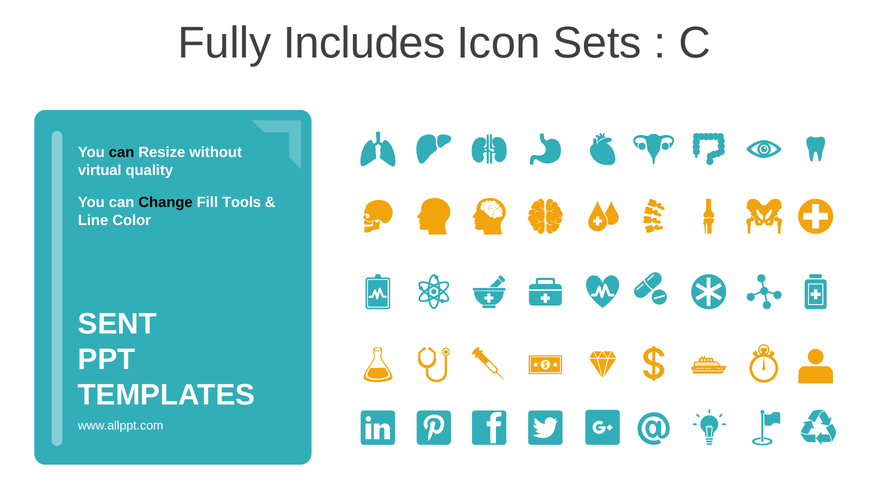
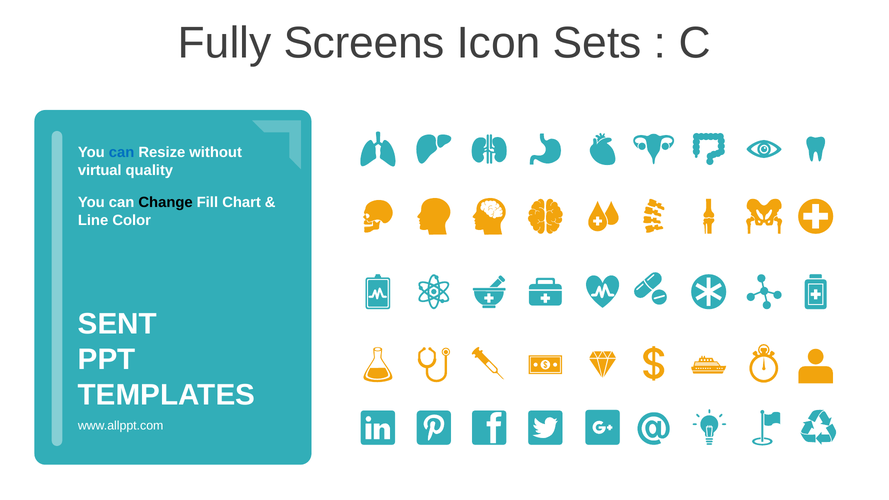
Includes: Includes -> Screens (364, 43)
can colour: black -> blue (122, 153)
Tools: Tools -> Chart (242, 202)
